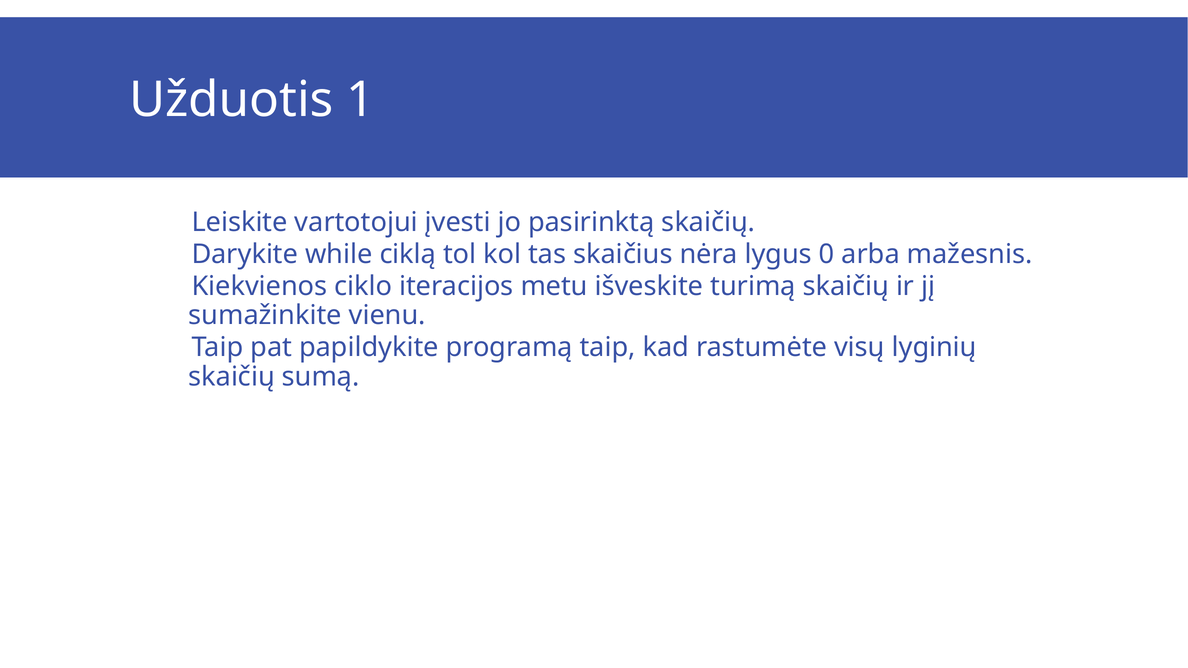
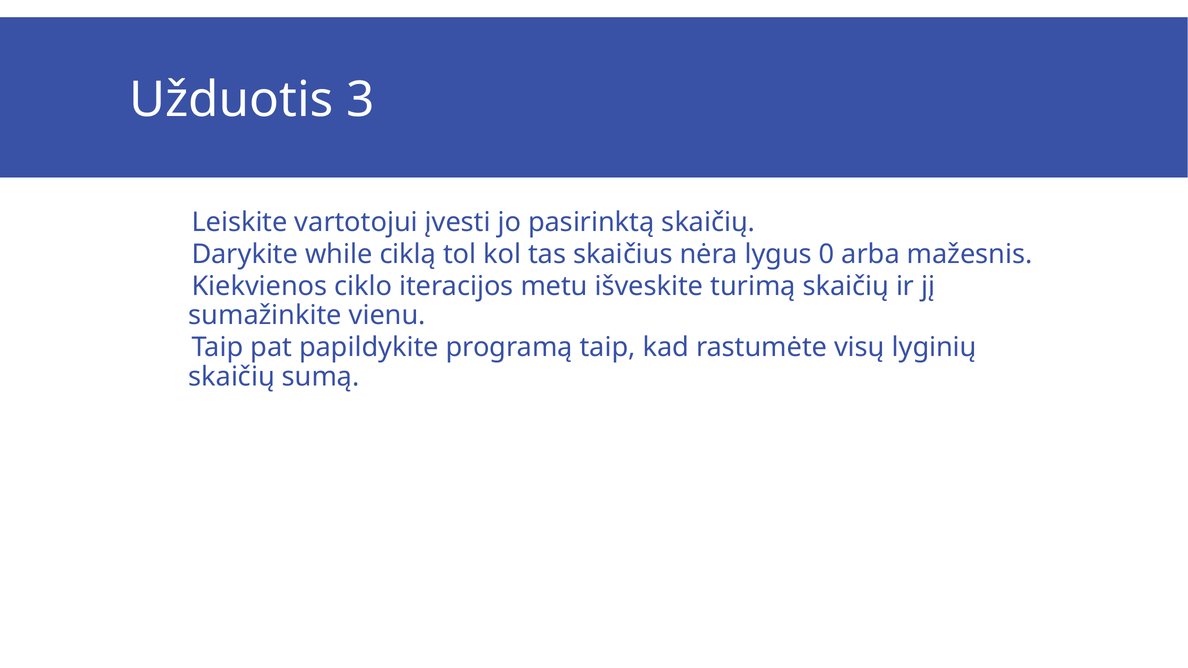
1: 1 -> 3 (361, 100)
